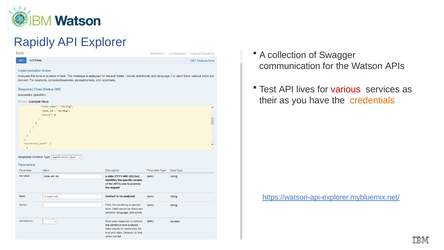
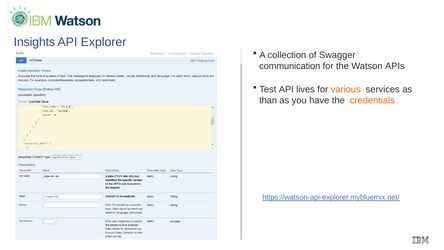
Rapidly: Rapidly -> Insights (34, 42)
various colour: red -> orange (346, 89)
their: their -> than (268, 100)
